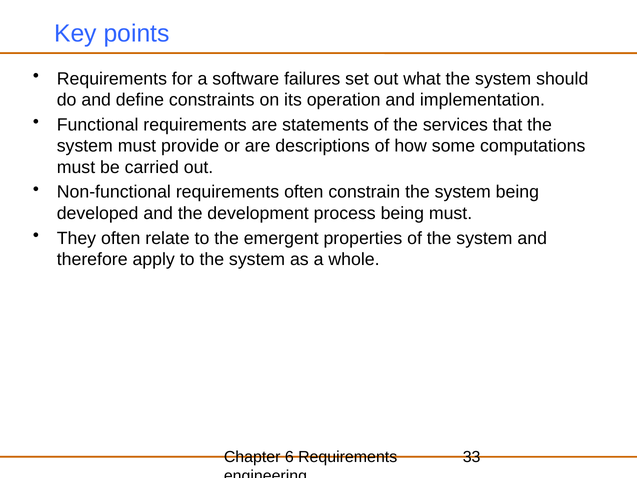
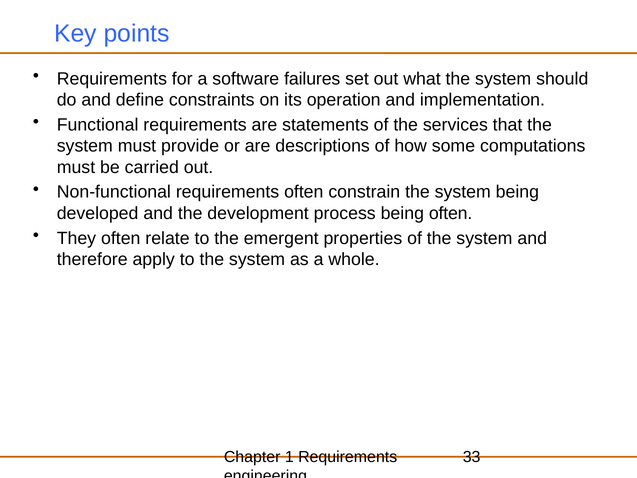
being must: must -> often (451, 213)
6: 6 -> 1 (289, 457)
